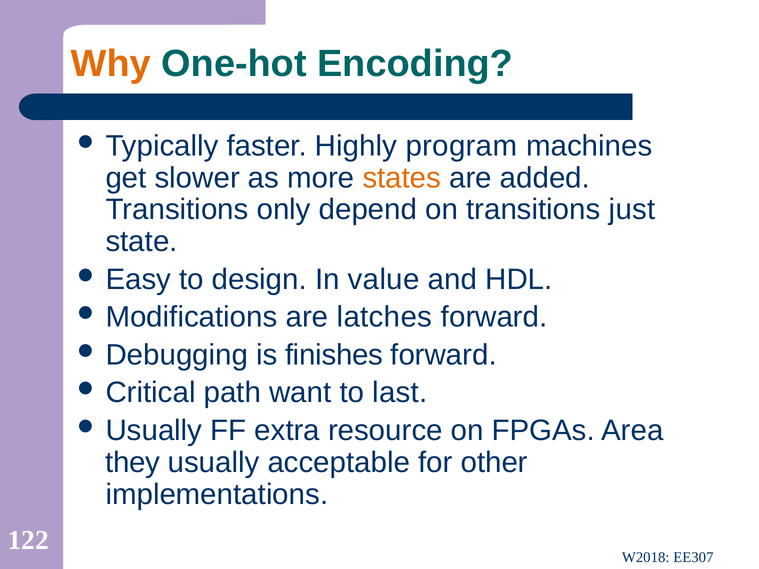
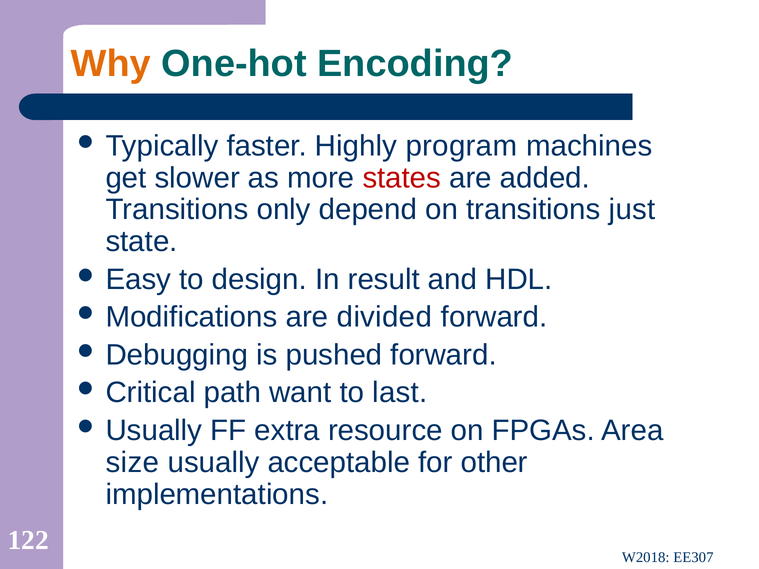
states colour: orange -> red (402, 178)
value: value -> result (384, 280)
latches: latches -> divided (384, 317)
finishes: finishes -> pushed (334, 355)
they: they -> size (132, 463)
